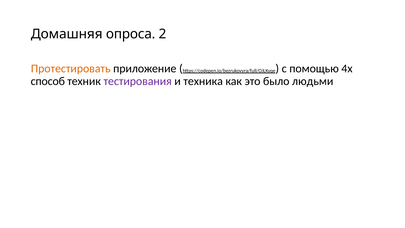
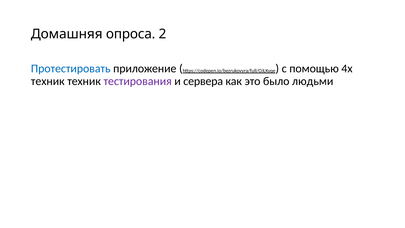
Протестировать colour: orange -> blue (71, 68)
способ: способ -> техник (48, 81)
техника: техника -> сервера (203, 81)
